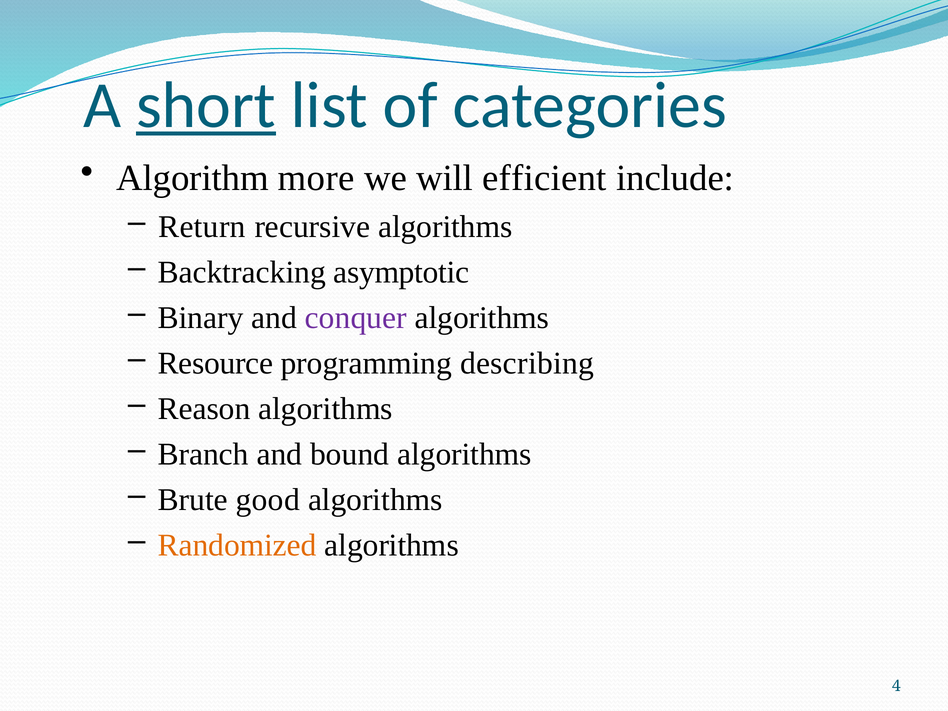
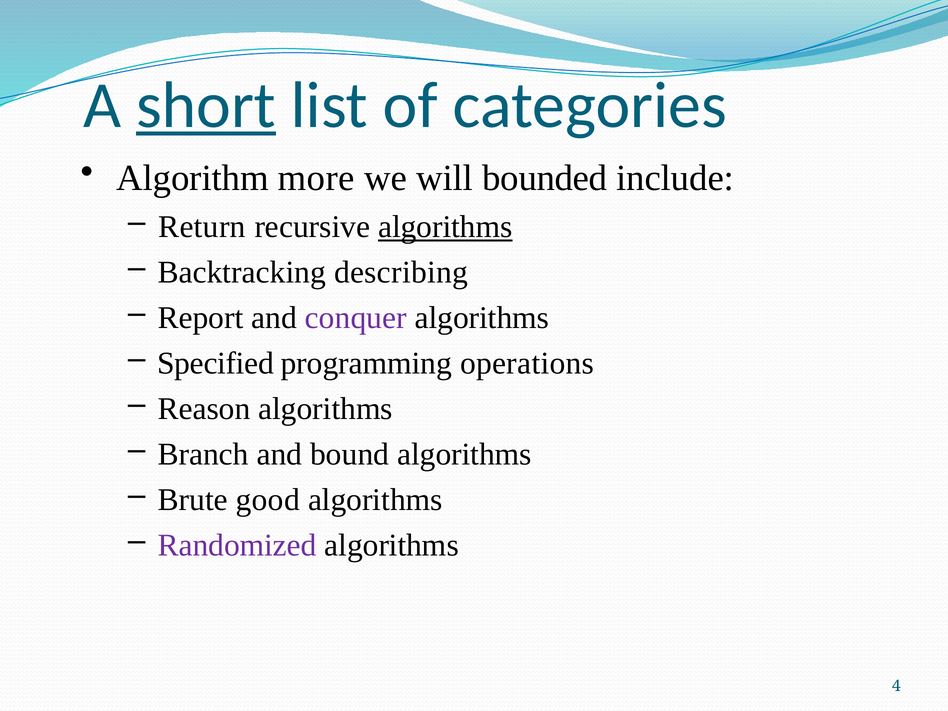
efficient: efficient -> bounded (545, 178)
algorithms underline: none -> present (445, 227)
asymptotic: asymptotic -> describing (401, 272)
Binary: Binary -> Report (201, 318)
Resource: Resource -> Specified (215, 363)
describing: describing -> operations (527, 363)
Randomized colour: orange -> purple (237, 545)
